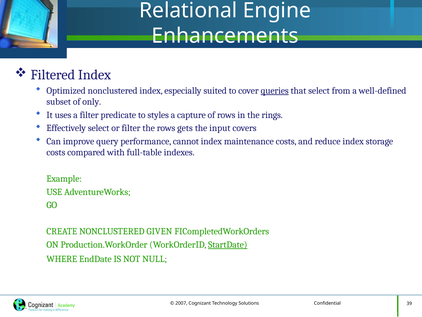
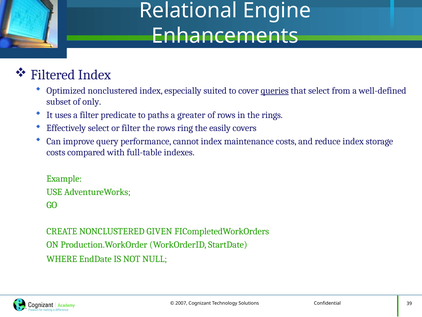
styles: styles -> paths (158, 115)
capture: capture -> greater (191, 115)
gets: gets -> ring (185, 128)
input: input -> easily (220, 128)
StartDate underline: present -> none (228, 244)
